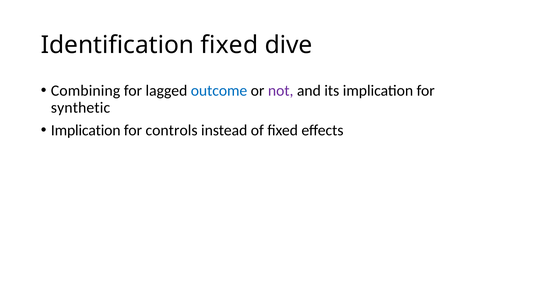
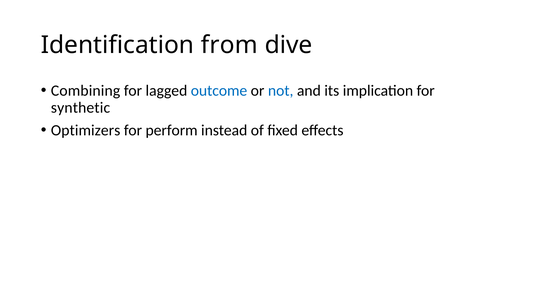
Identification fixed: fixed -> from (229, 45)
not colour: purple -> blue (281, 91)
Implication: Implication -> Optimizers (86, 130)
controls: controls -> perform (172, 130)
